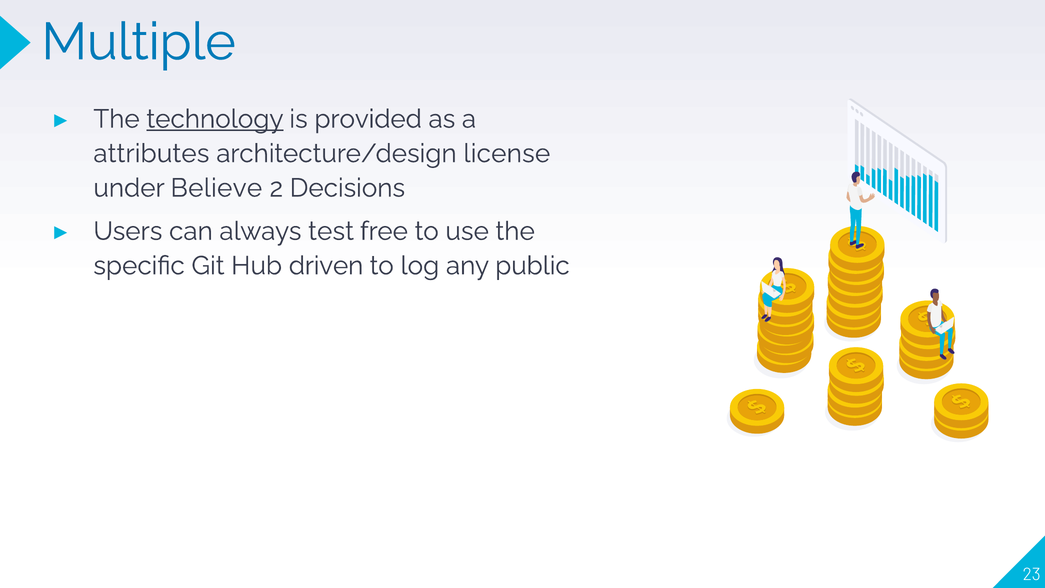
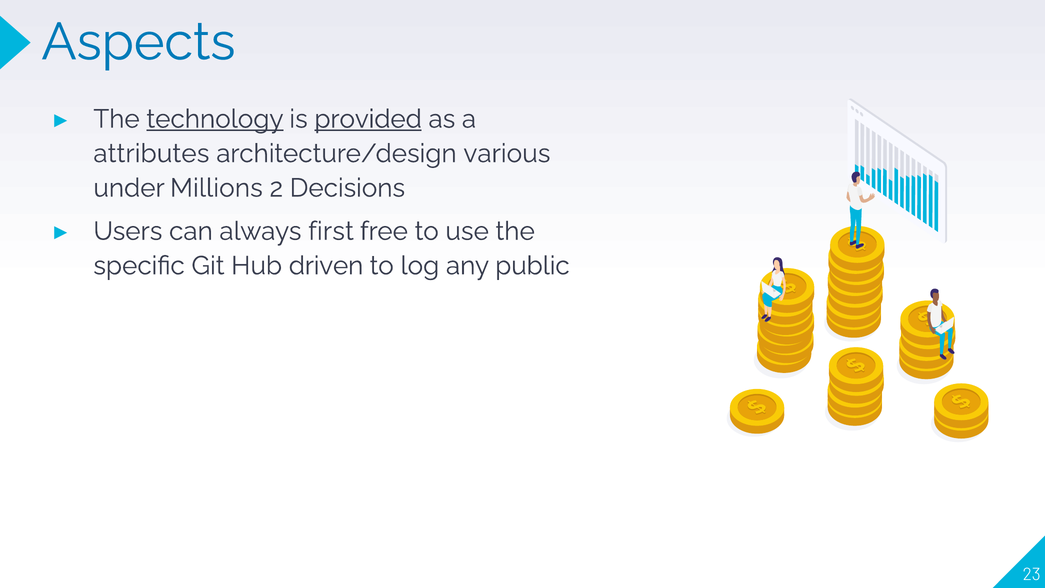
Multiple: Multiple -> Aspects (138, 42)
provided underline: none -> present (368, 119)
license: license -> various (507, 153)
Believe: Believe -> Millions (216, 188)
test: test -> first (331, 231)
